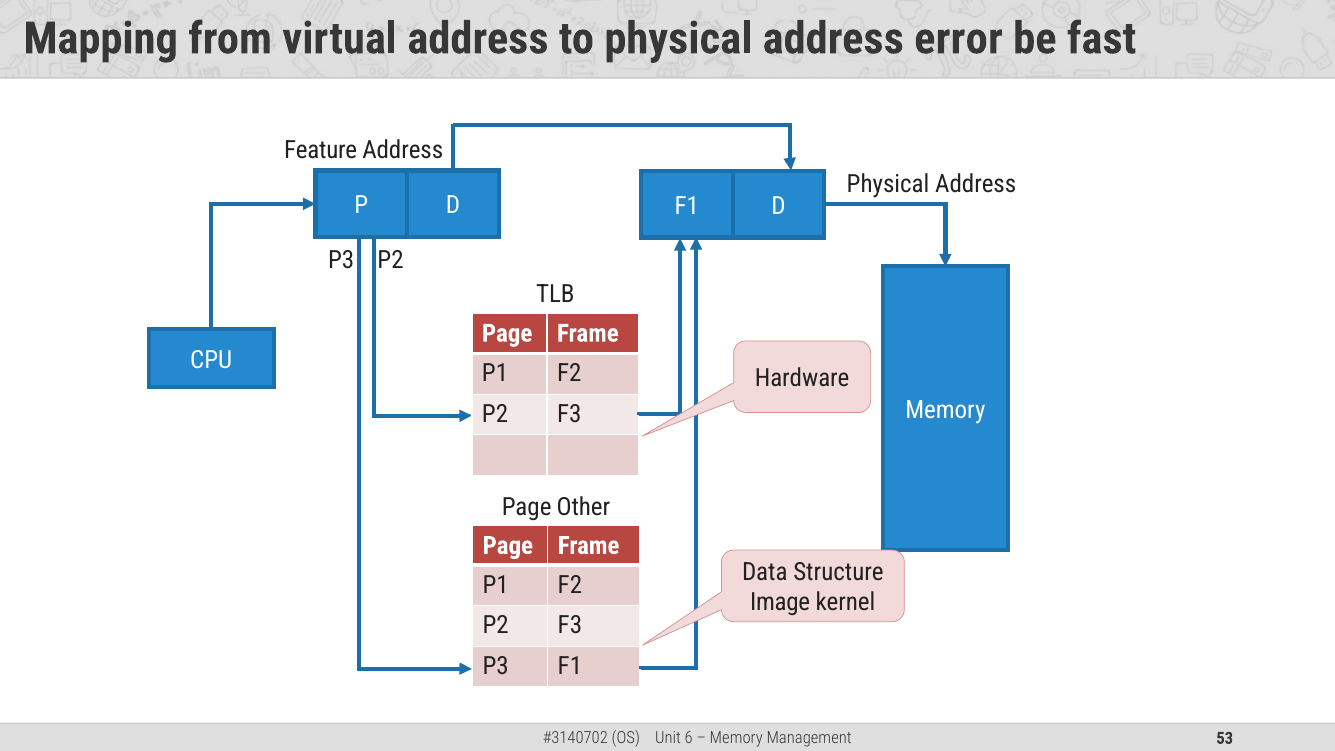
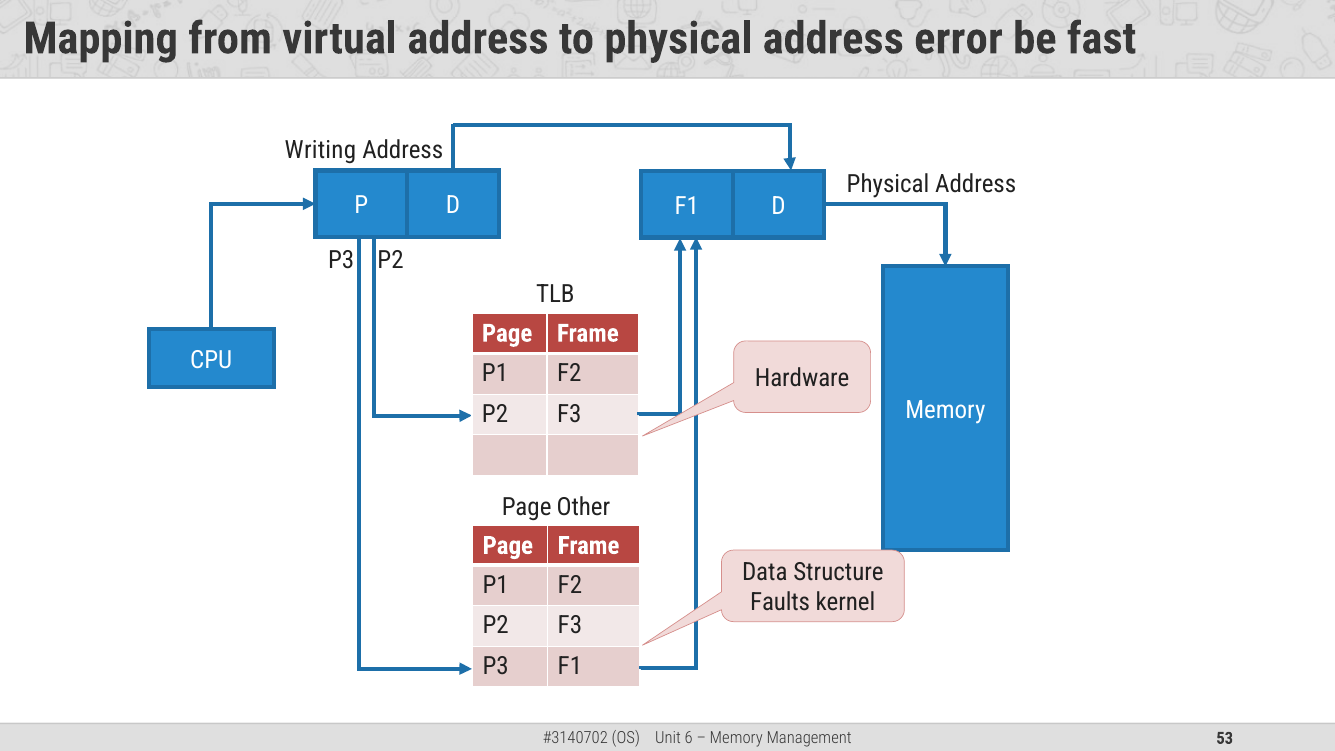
Feature: Feature -> Writing (320, 150)
Image: Image -> Faults (780, 603)
